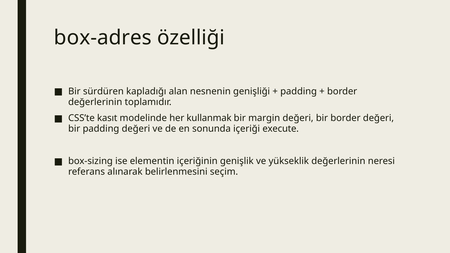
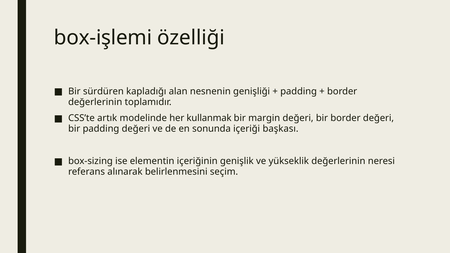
box-adres: box-adres -> box-işlemi (103, 38)
kasıt: kasıt -> artık (107, 118)
execute: execute -> başkası (281, 129)
